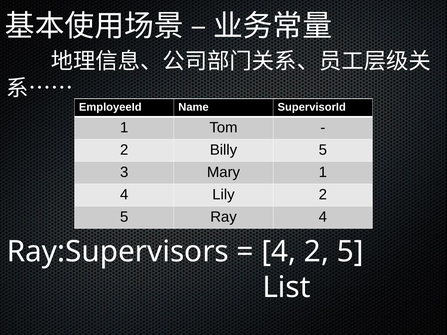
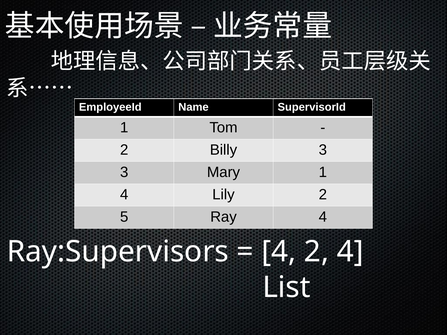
Billy 5: 5 -> 3 (323, 150)
4 2 5: 5 -> 4 (350, 252)
